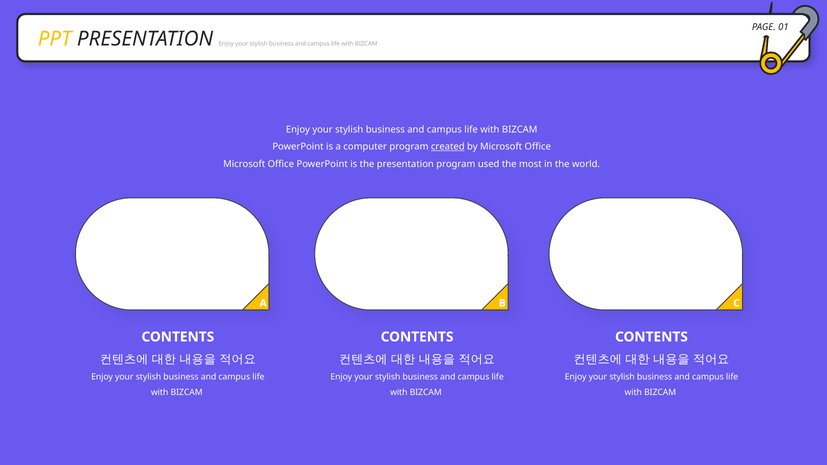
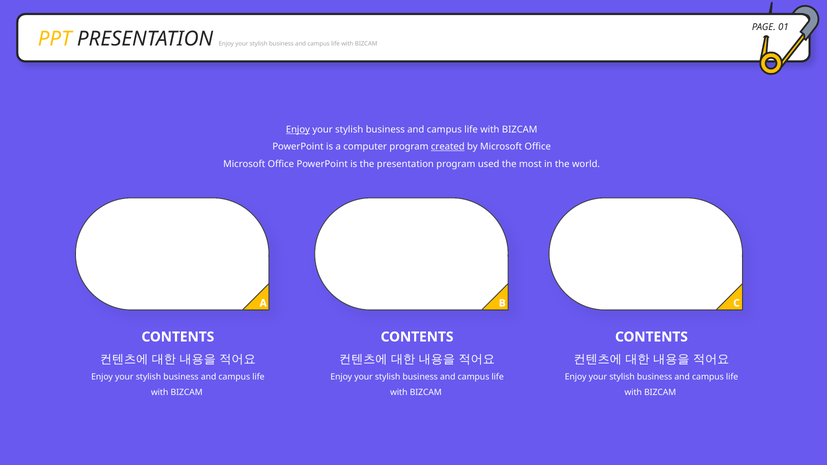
Enjoy underline: none -> present (298, 130)
